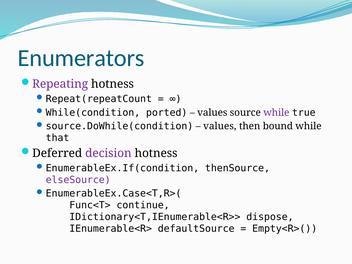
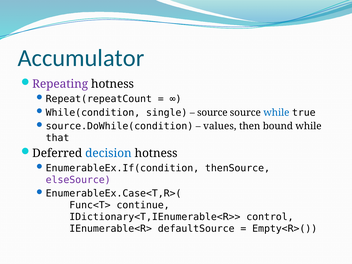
Enumerators: Enumerators -> Accumulator (81, 58)
ported: ported -> single (167, 113)
values: values -> source (212, 113)
while colour: purple -> blue (276, 113)
decision colour: purple -> blue (108, 153)
dispose: dispose -> control (270, 217)
